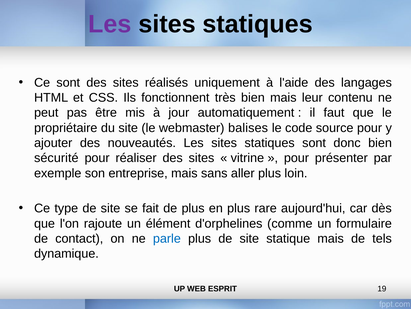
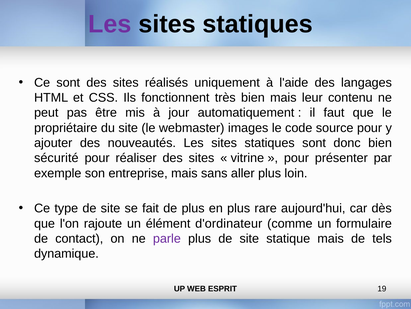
balises: balises -> images (248, 128)
d'orphelines: d'orphelines -> d'ordinateur (229, 223)
parle colour: blue -> purple (167, 238)
